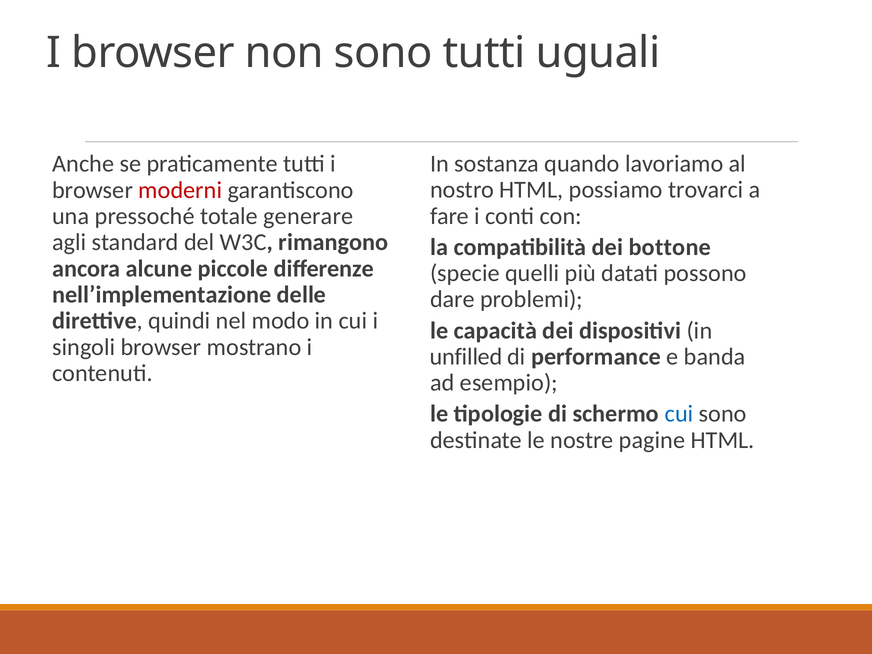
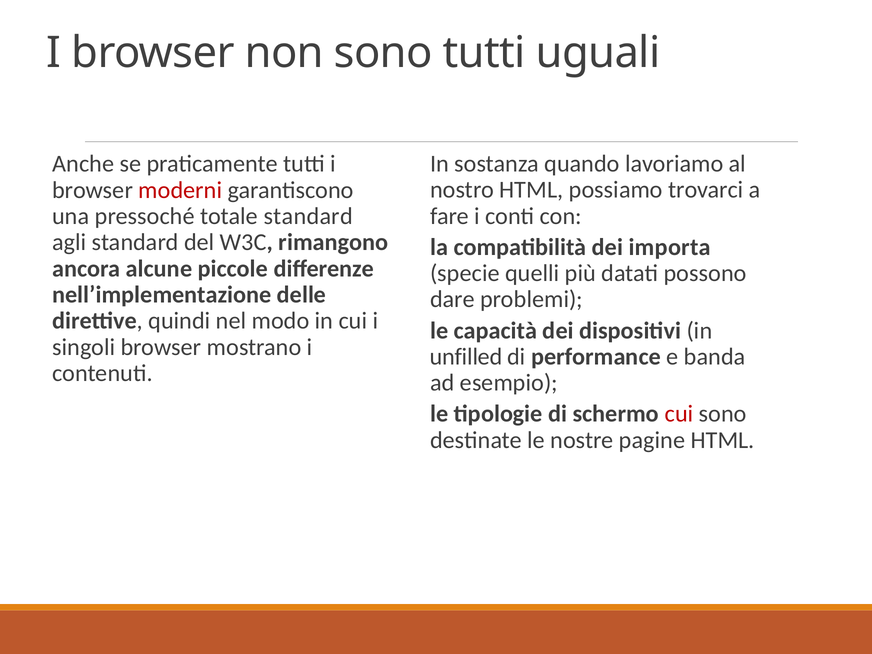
totale generare: generare -> standard (308, 216)
bottone: bottone -> importa (670, 247)
cui colour: blue -> red (679, 414)
